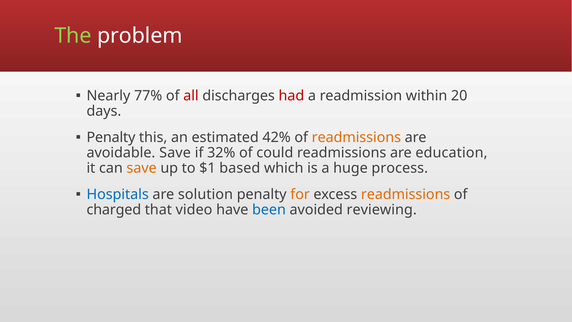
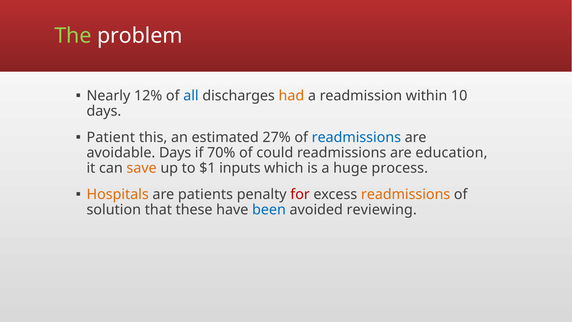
77%: 77% -> 12% (148, 96)
all colour: red -> blue (191, 96)
had colour: red -> orange (291, 96)
20: 20 -> 10 (459, 96)
Penalty: Penalty -> Patient (111, 137)
42%: 42% -> 27% (277, 137)
readmissions colour: orange -> blue (356, 137)
avoidable Save: Save -> Days (175, 153)
32%: 32% -> 70% (221, 153)
based: based -> inputs (240, 168)
Hospitals colour: blue -> orange (118, 194)
solution: solution -> patients (205, 194)
for colour: orange -> red (300, 194)
charged: charged -> solution (114, 210)
video: video -> these (194, 210)
